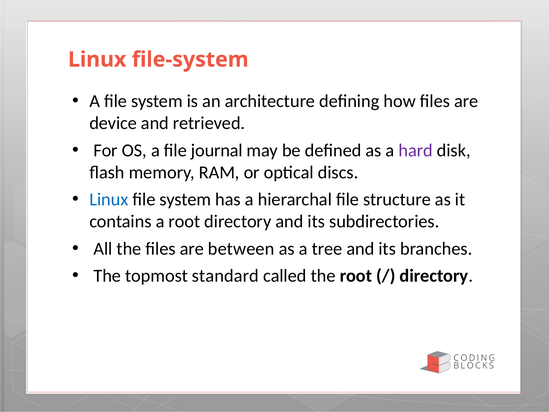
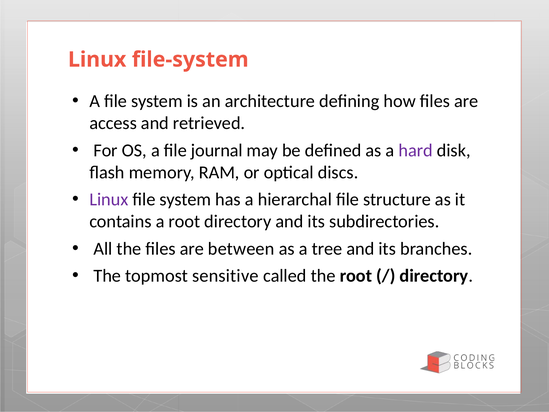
device: device -> access (113, 123)
Linux colour: blue -> purple (109, 199)
standard: standard -> sensitive (225, 276)
